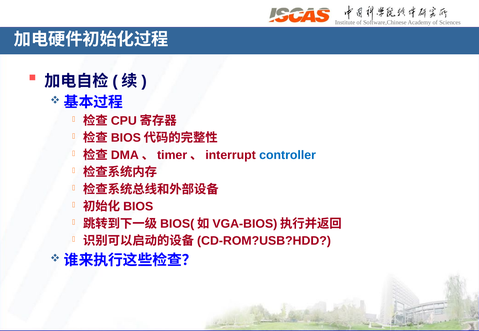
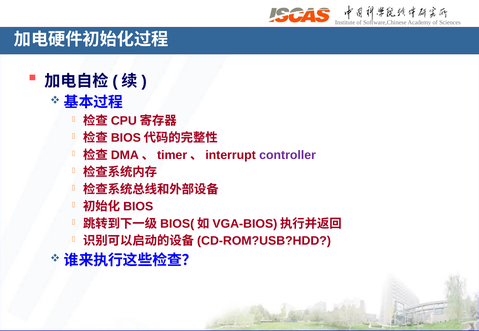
controller colour: blue -> purple (288, 155)
